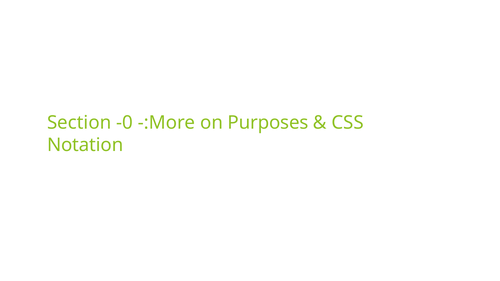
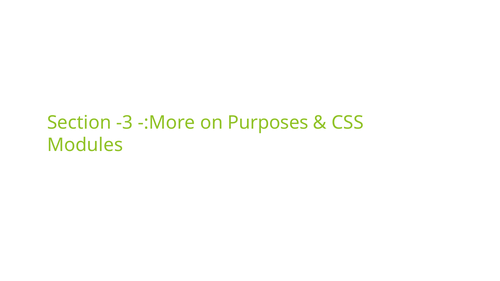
-0: -0 -> -3 (125, 123)
Notation: Notation -> Modules (85, 145)
